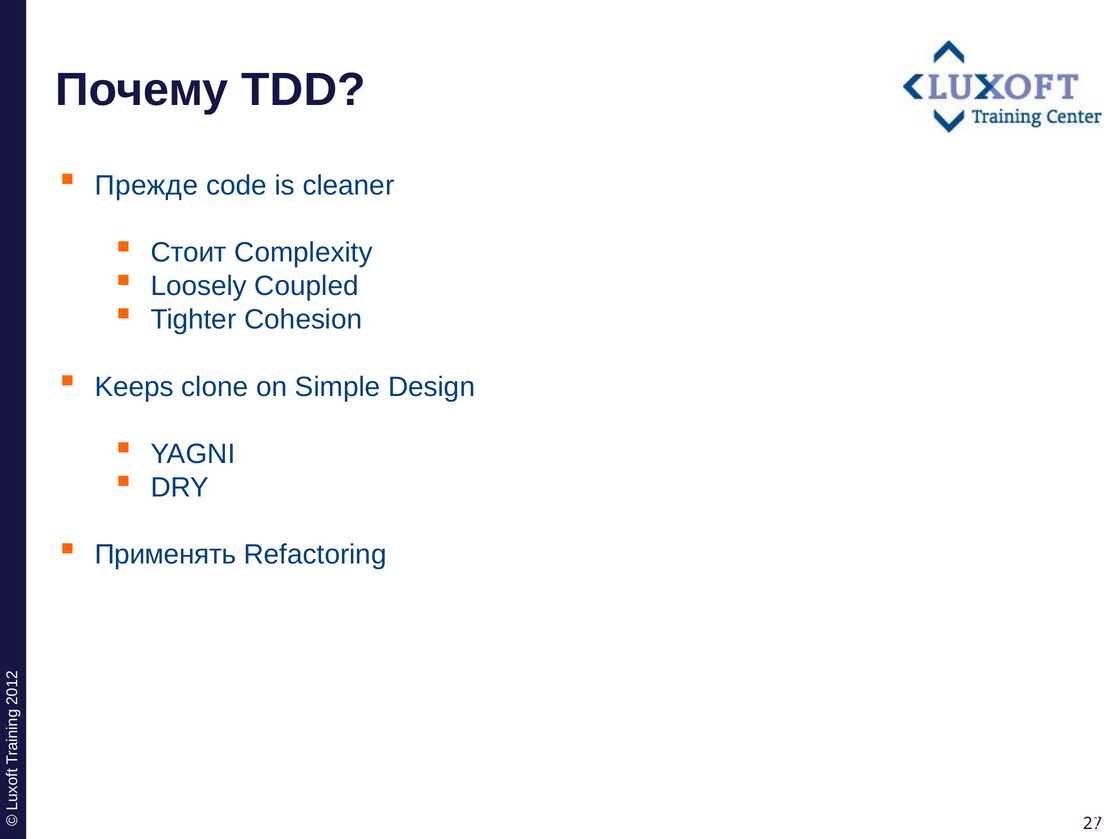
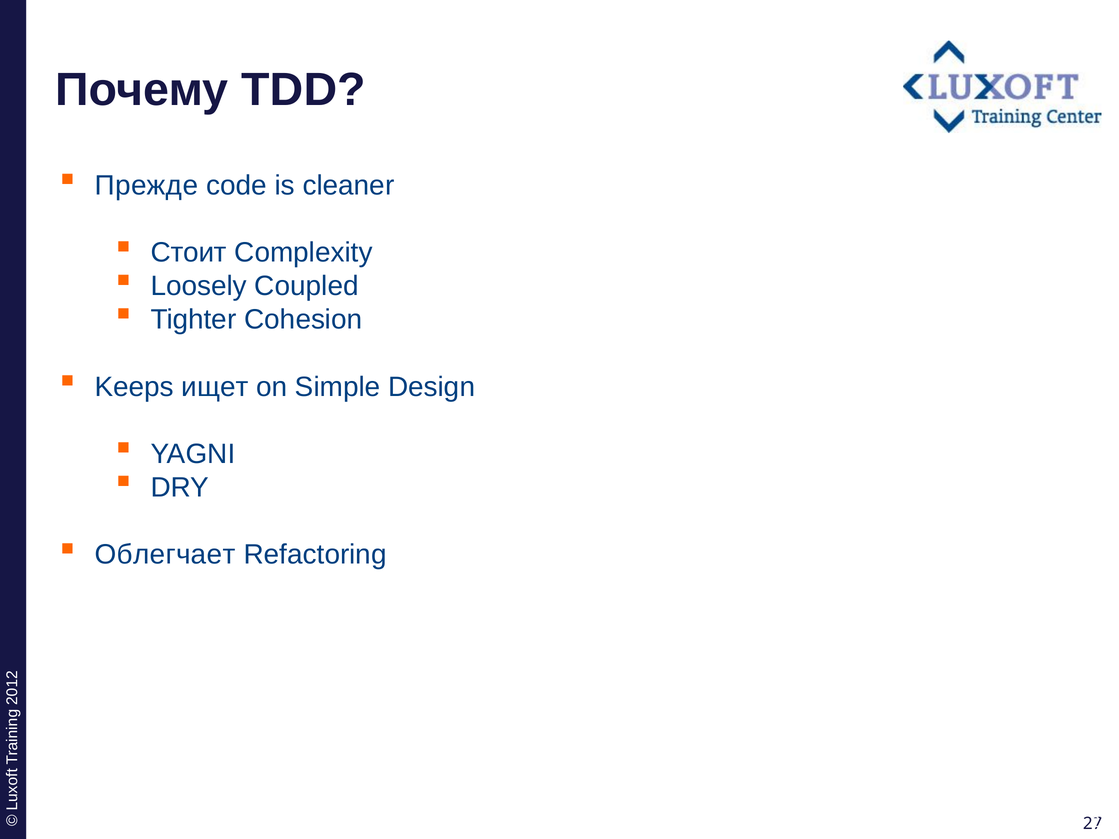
clone: clone -> ищет (215, 387)
Применять: Применять -> Облегчает (165, 555)
